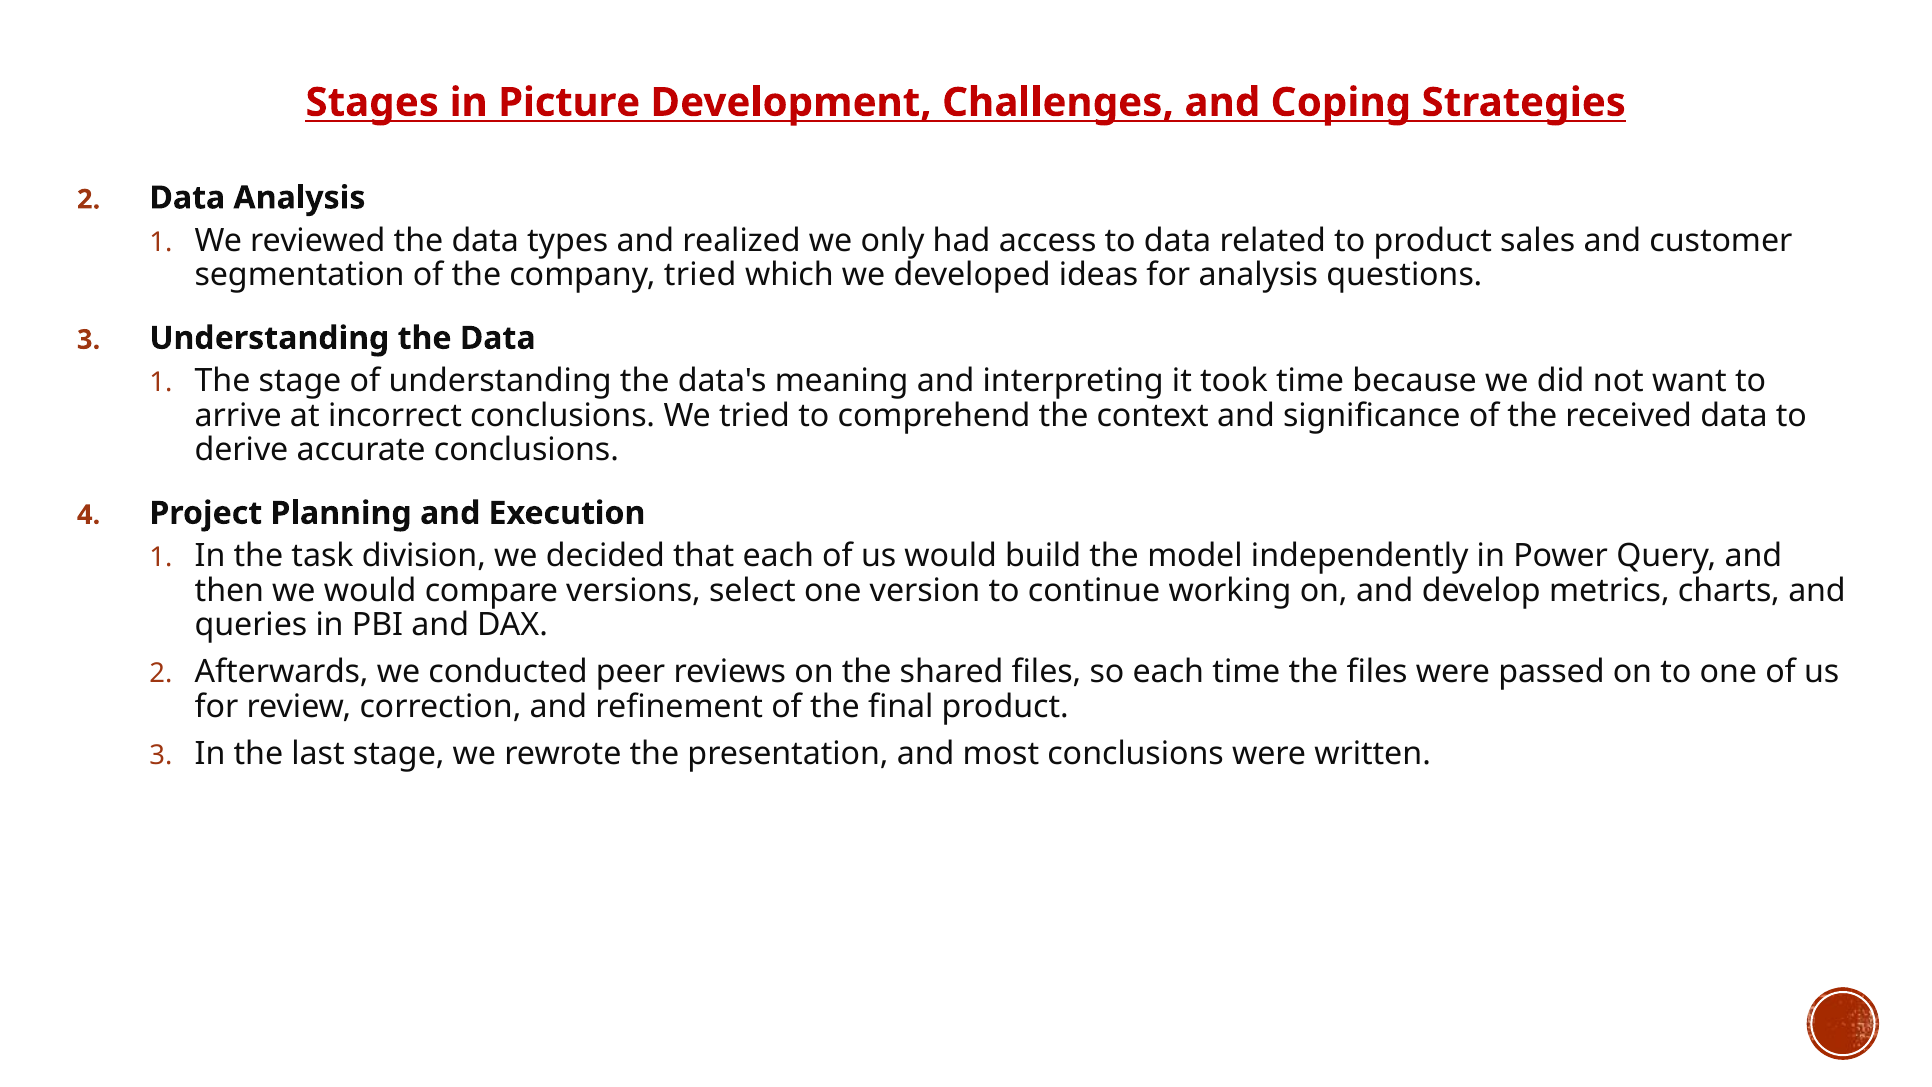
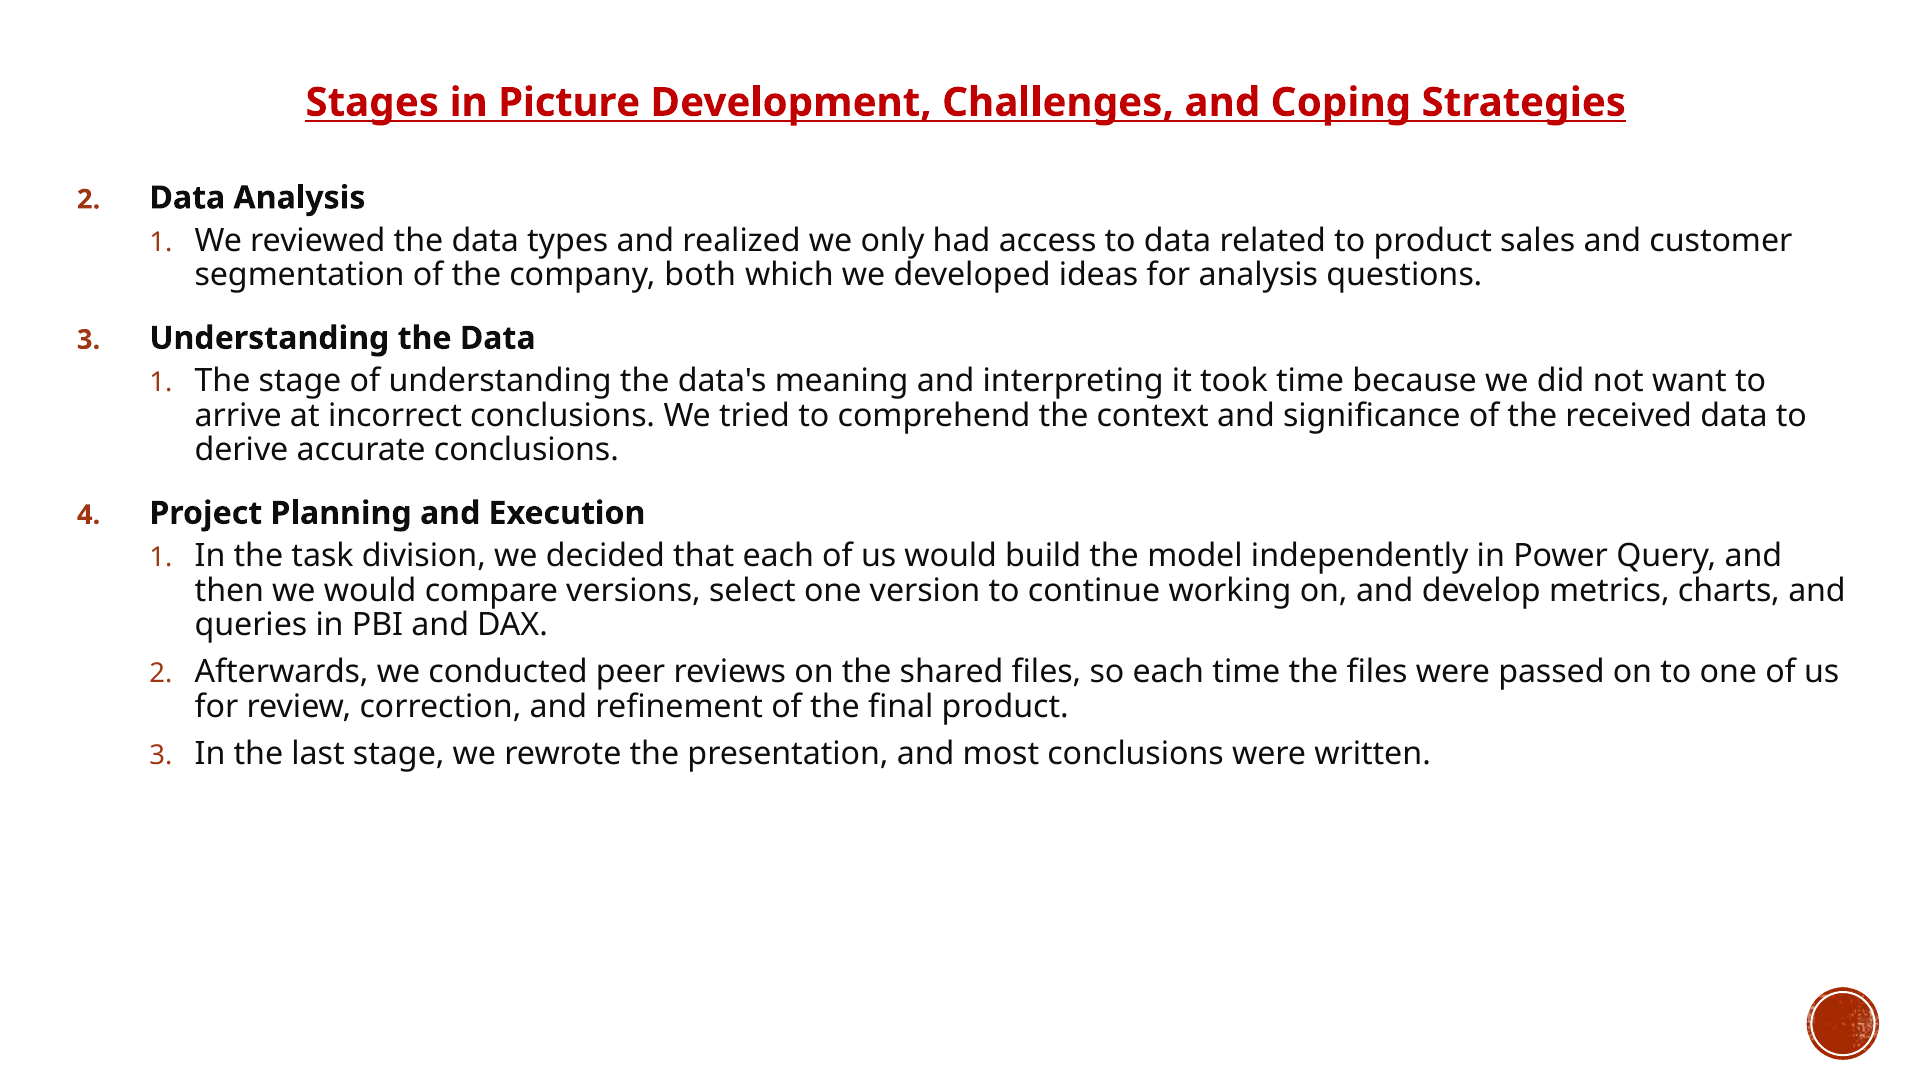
company tried: tried -> both (700, 275)
